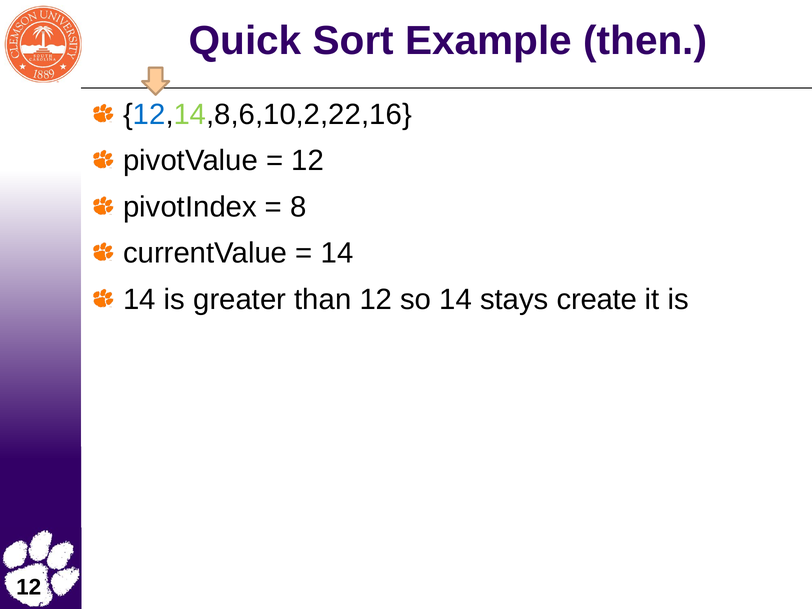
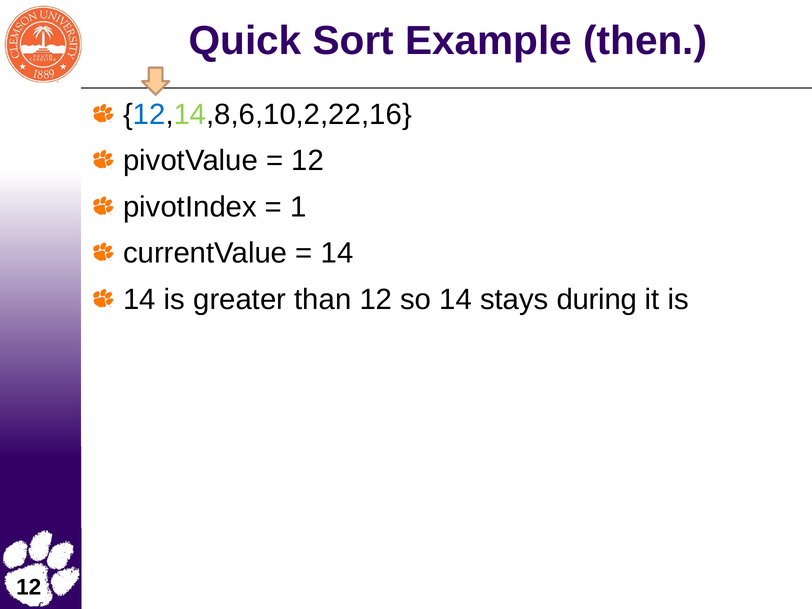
8: 8 -> 1 (298, 207)
create: create -> during (597, 300)
